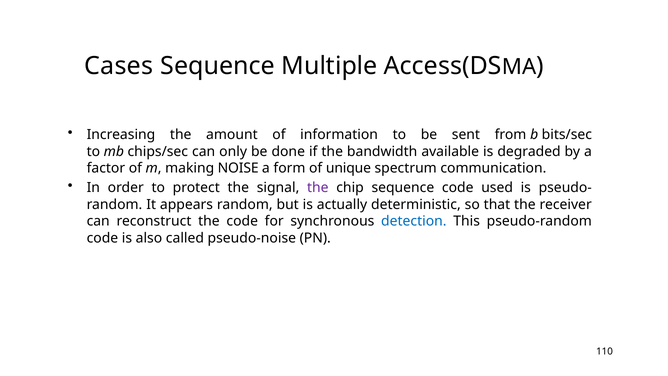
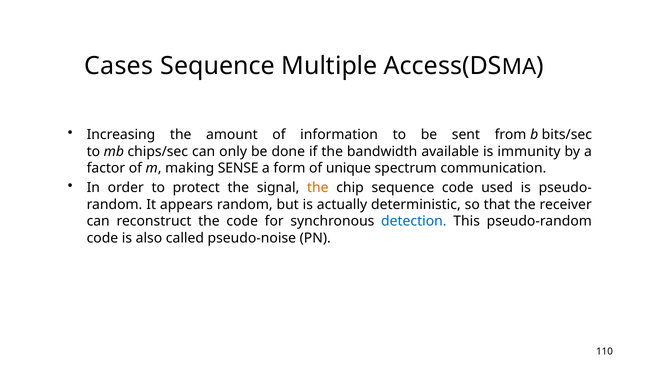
degraded: degraded -> immunity (529, 151)
NOISE: NOISE -> SENSE (238, 168)
the colour: purple -> orange (318, 188)
